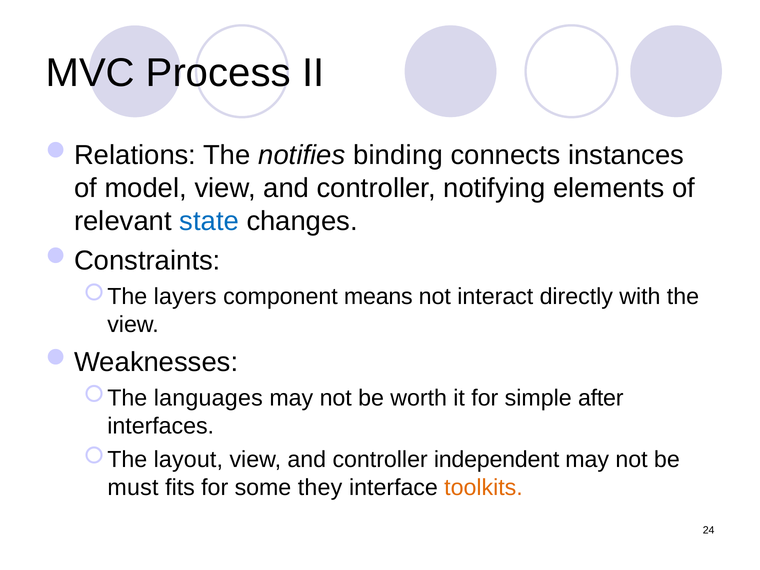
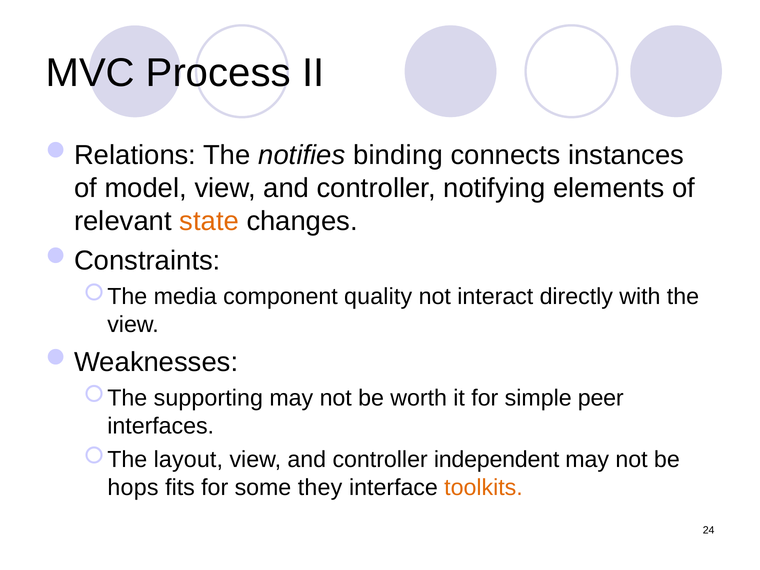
state colour: blue -> orange (209, 221)
layers: layers -> media (185, 297)
means: means -> quality (378, 297)
languages: languages -> supporting (208, 398)
after: after -> peer (601, 398)
must: must -> hops (133, 488)
